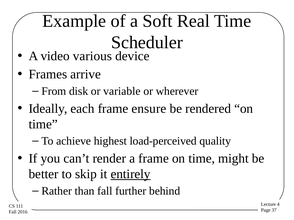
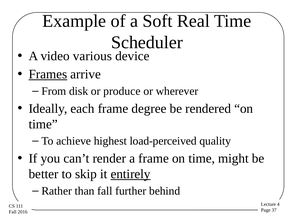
Frames underline: none -> present (48, 74)
variable: variable -> produce (122, 91)
ensure: ensure -> degree (149, 109)
